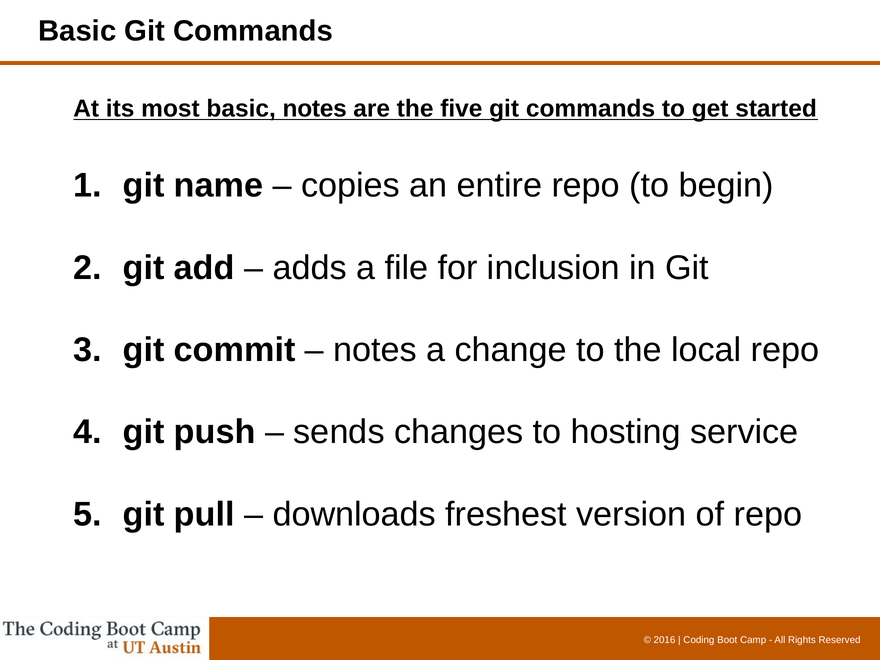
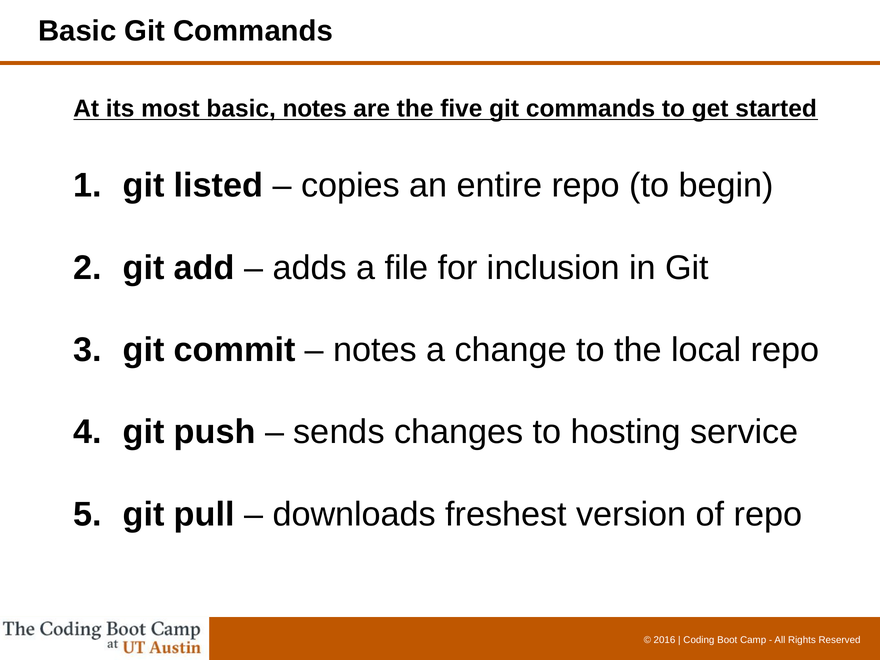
name: name -> listed (218, 186)
